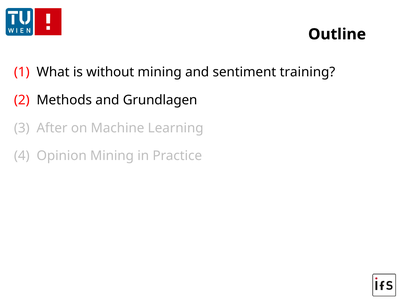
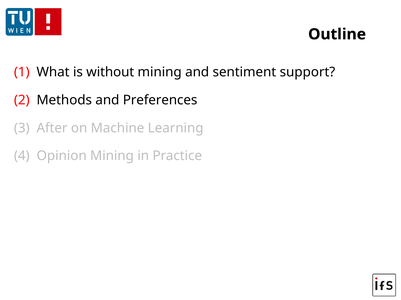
training: training -> support (307, 72)
Grundlagen: Grundlagen -> Preferences (160, 100)
